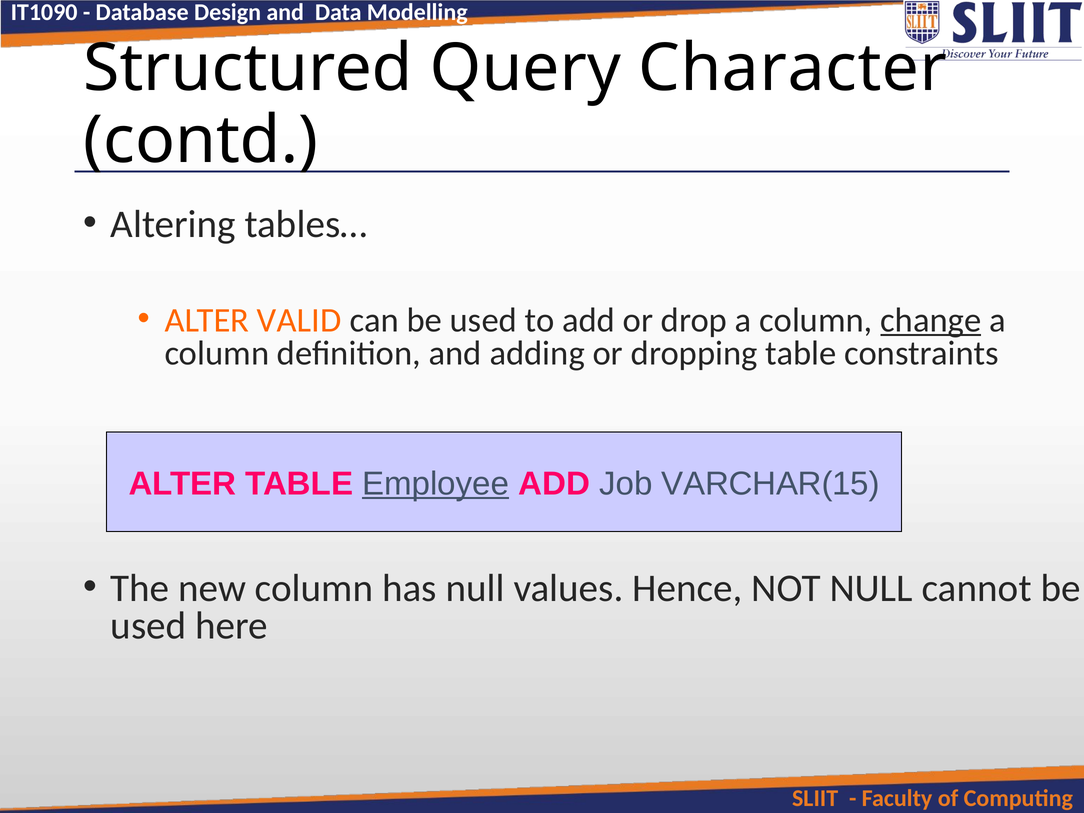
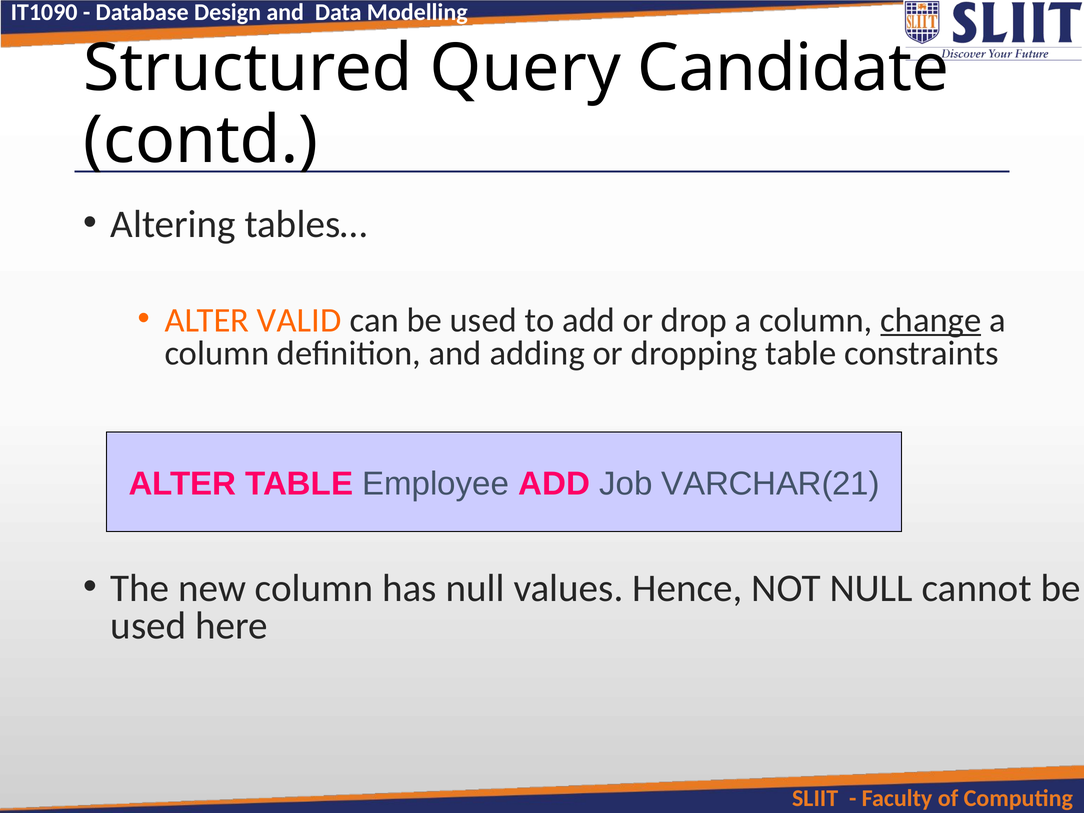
Character: Character -> Candidate (793, 69)
Employee underline: present -> none (436, 484)
VARCHAR(15: VARCHAR(15 -> VARCHAR(21 (771, 484)
